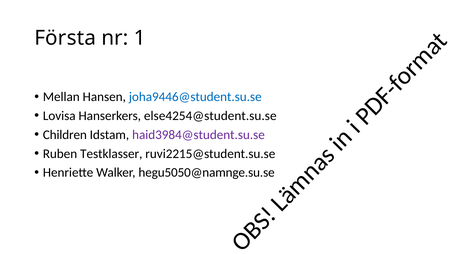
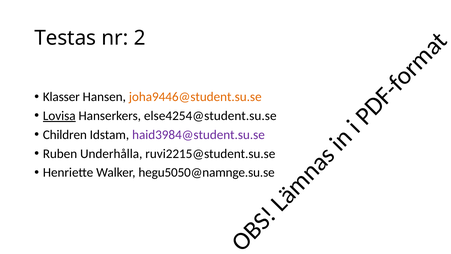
Första: Första -> Testas (65, 38)
1: 1 -> 2 (140, 38)
Mellan: Mellan -> Klasser (61, 97)
joha9446@student.su.se colour: blue -> orange (195, 97)
Lovisa underline: none -> present (59, 116)
Testklasser: Testklasser -> Underhålla (111, 153)
